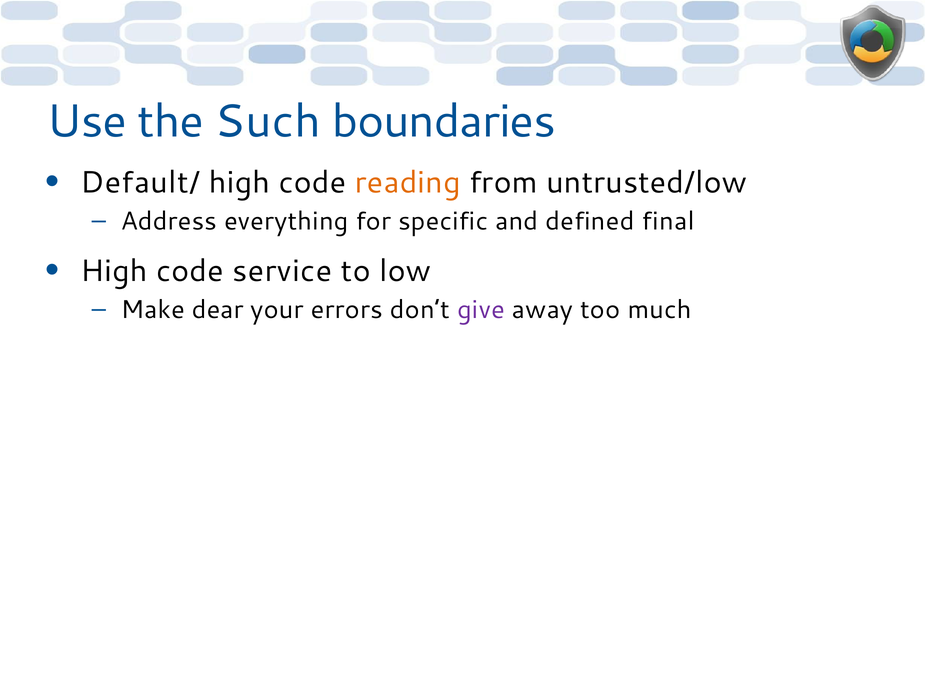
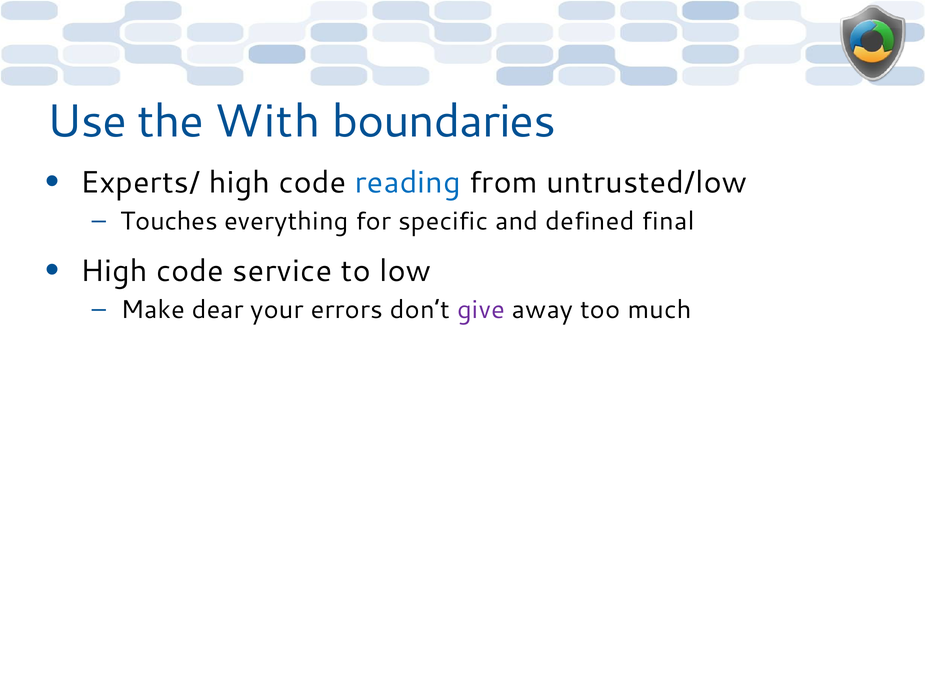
Such: Such -> With (268, 121)
Default/: Default/ -> Experts/ (140, 182)
reading colour: orange -> blue (408, 182)
Address: Address -> Touches (169, 221)
